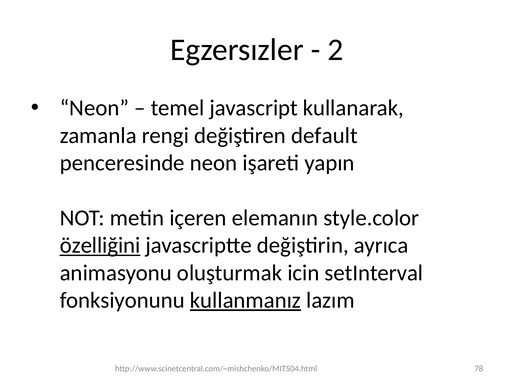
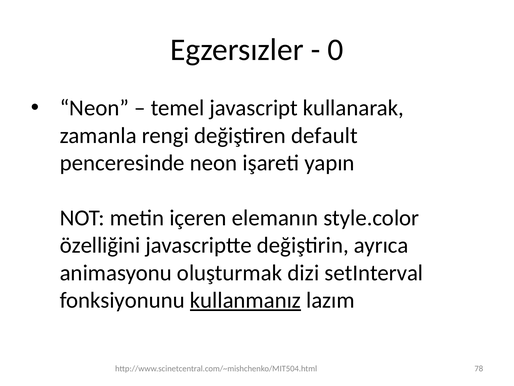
2: 2 -> 0 (336, 50)
özelliğini underline: present -> none (100, 245)
icin: icin -> dizi (303, 272)
